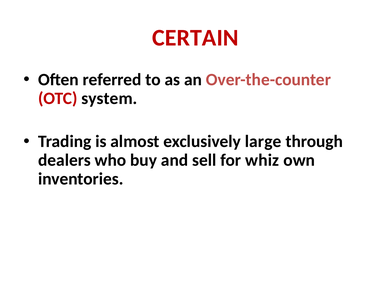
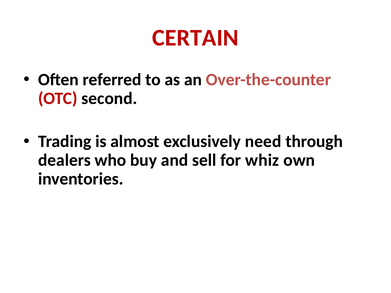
system: system -> second (109, 98)
large: large -> need (263, 142)
